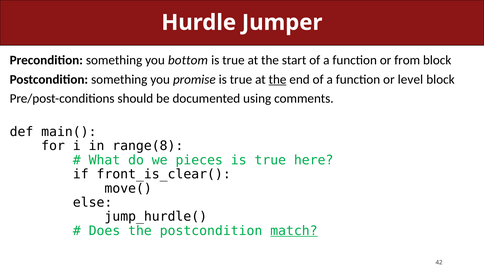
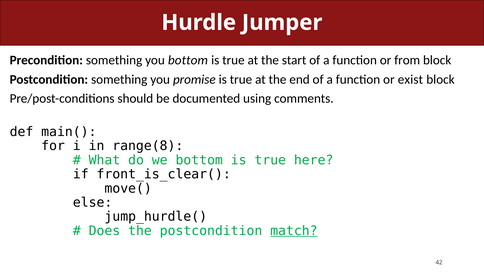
the underline: present -> none (278, 79)
level: level -> exist (410, 79)
we pieces: pieces -> bottom (199, 160)
